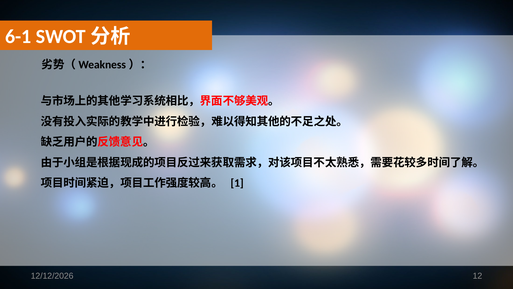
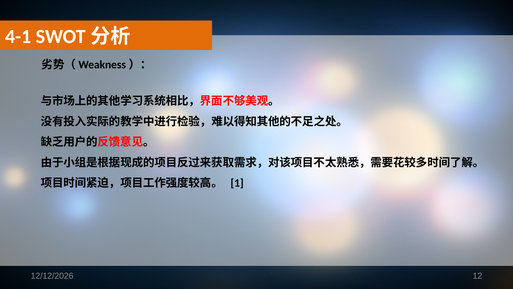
6-1: 6-1 -> 4-1 (18, 36)
